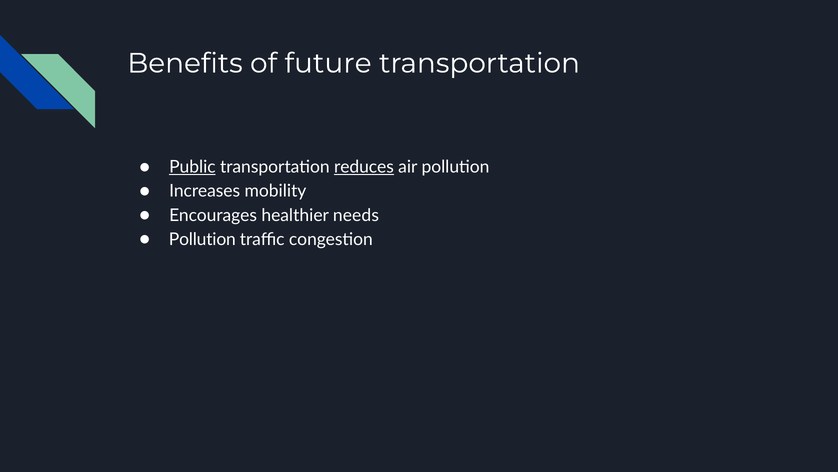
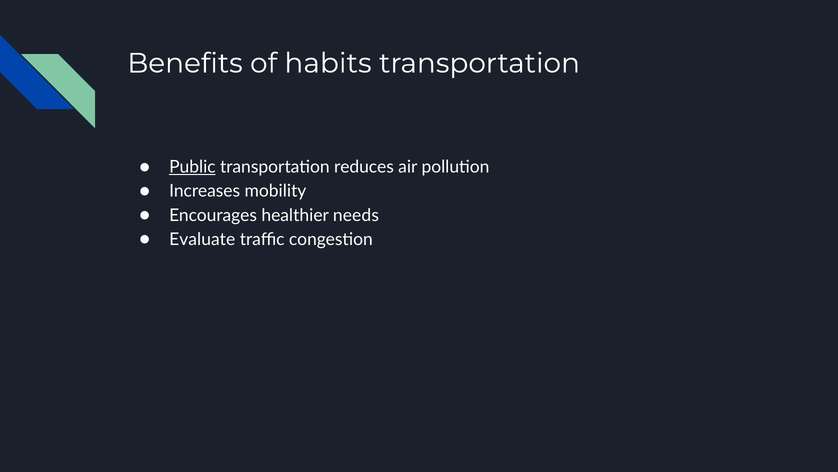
future: future -> habits (328, 63)
reduces underline: present -> none (364, 167)
Pollution: Pollution -> Evaluate (202, 239)
